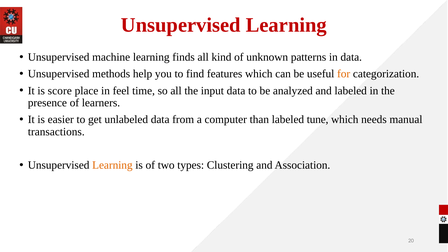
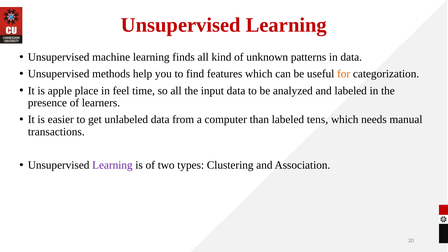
score: score -> apple (60, 91)
tune: tune -> tens (318, 120)
Learning colour: orange -> purple (112, 165)
